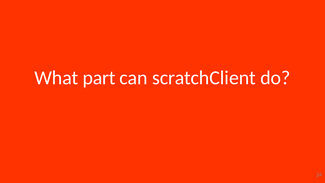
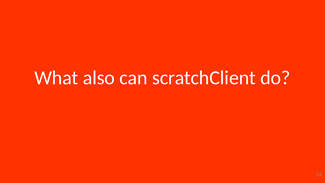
part: part -> also (99, 78)
